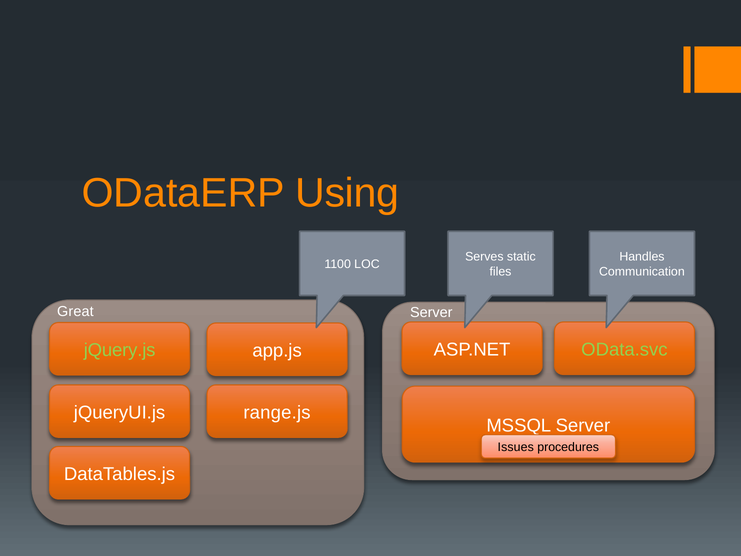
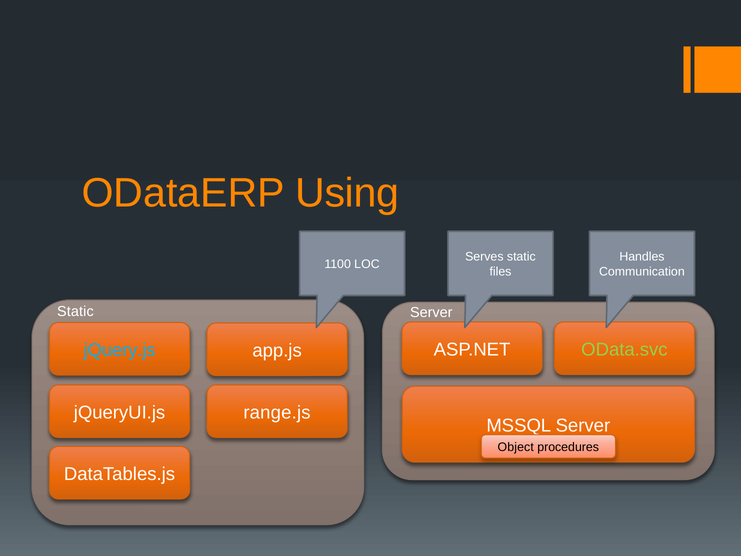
Great: Great -> Static (75, 311)
jQuery.js colour: light green -> light blue (120, 350)
Issues: Issues -> Object (516, 447)
